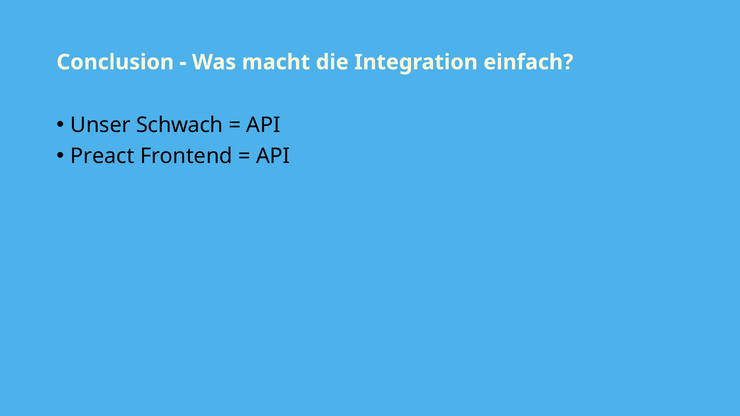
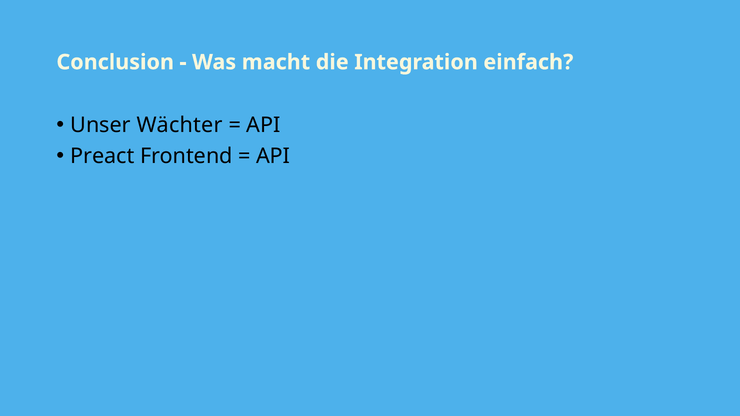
Schwach: Schwach -> Wächter (180, 125)
